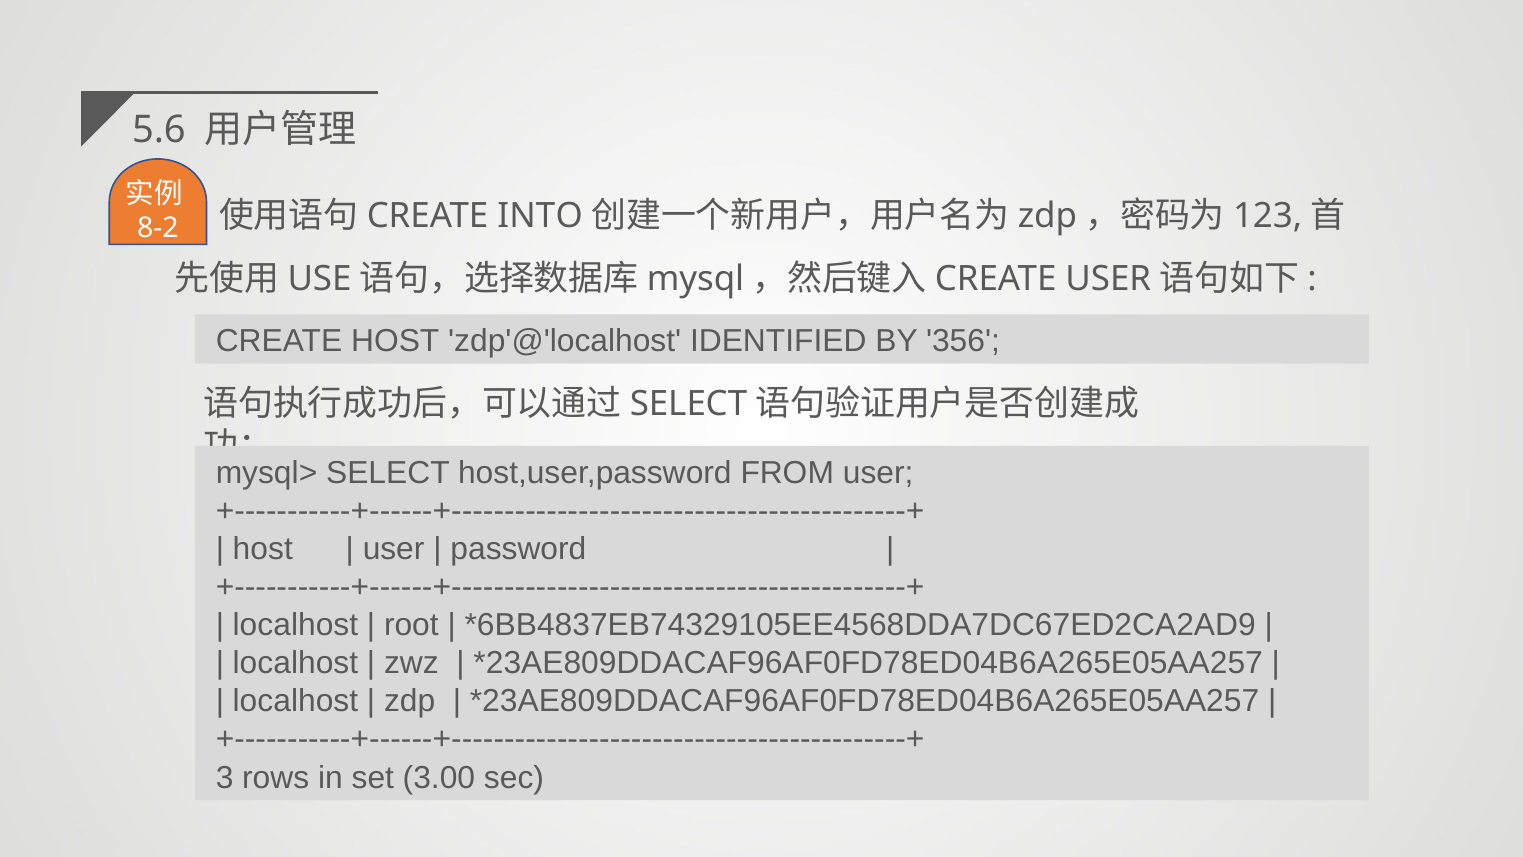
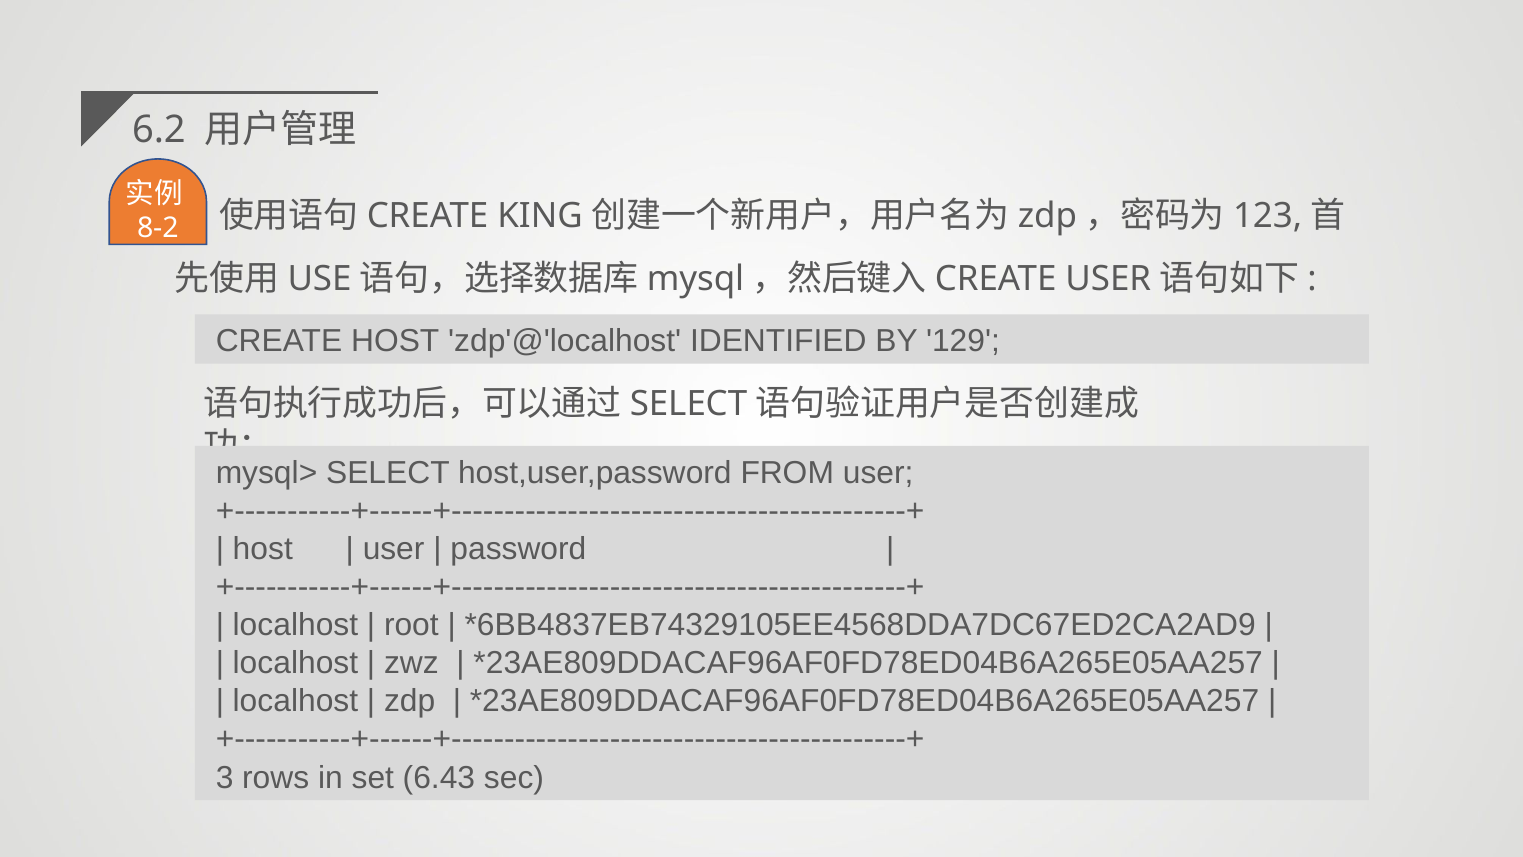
5.6: 5.6 -> 6.2 (159, 130)
INTO: INTO -> KING (540, 216)
356: 356 -> 129 (963, 341)
3.00: 3.00 -> 6.43 (439, 777)
